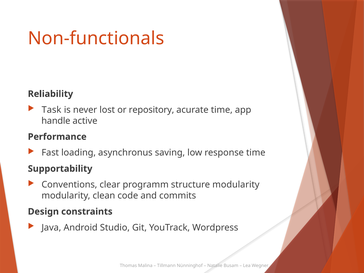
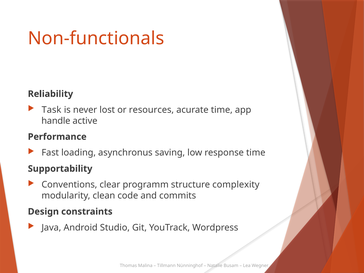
repository: repository -> resources (151, 110)
structure modularity: modularity -> complexity (236, 185)
